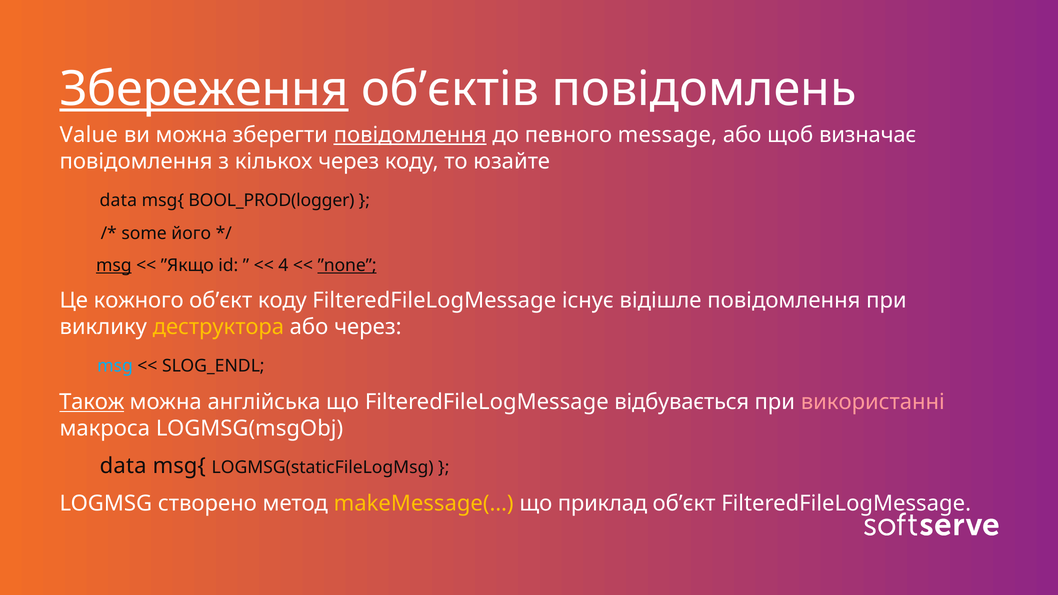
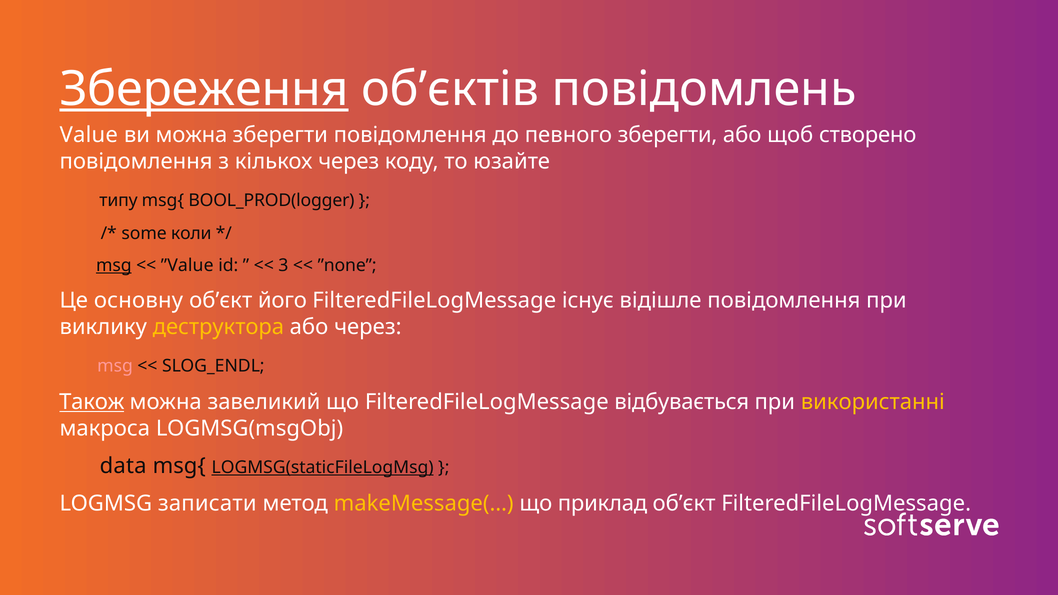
повідомлення underline: present -> none (410, 135)
певного message: message -> зберегти (668, 135)
визначає: визначає -> створено (868, 135)
data: data -> типу (118, 200)
його: його -> коли (191, 233)
”Якщо: ”Якщо -> ”Value (187, 265)
4: 4 -> 3 (283, 265)
”none underline: present -> none (347, 265)
кожного: кожного -> основну (138, 301)
об’єкт коду: коду -> його (282, 301)
msg colour: light blue -> pink (115, 366)
англійська: англійська -> завеликий (264, 402)
використанні colour: pink -> yellow (873, 402)
LOGMSG(staticFileLogMsg underline: none -> present (323, 467)
створено: створено -> записати (207, 503)
